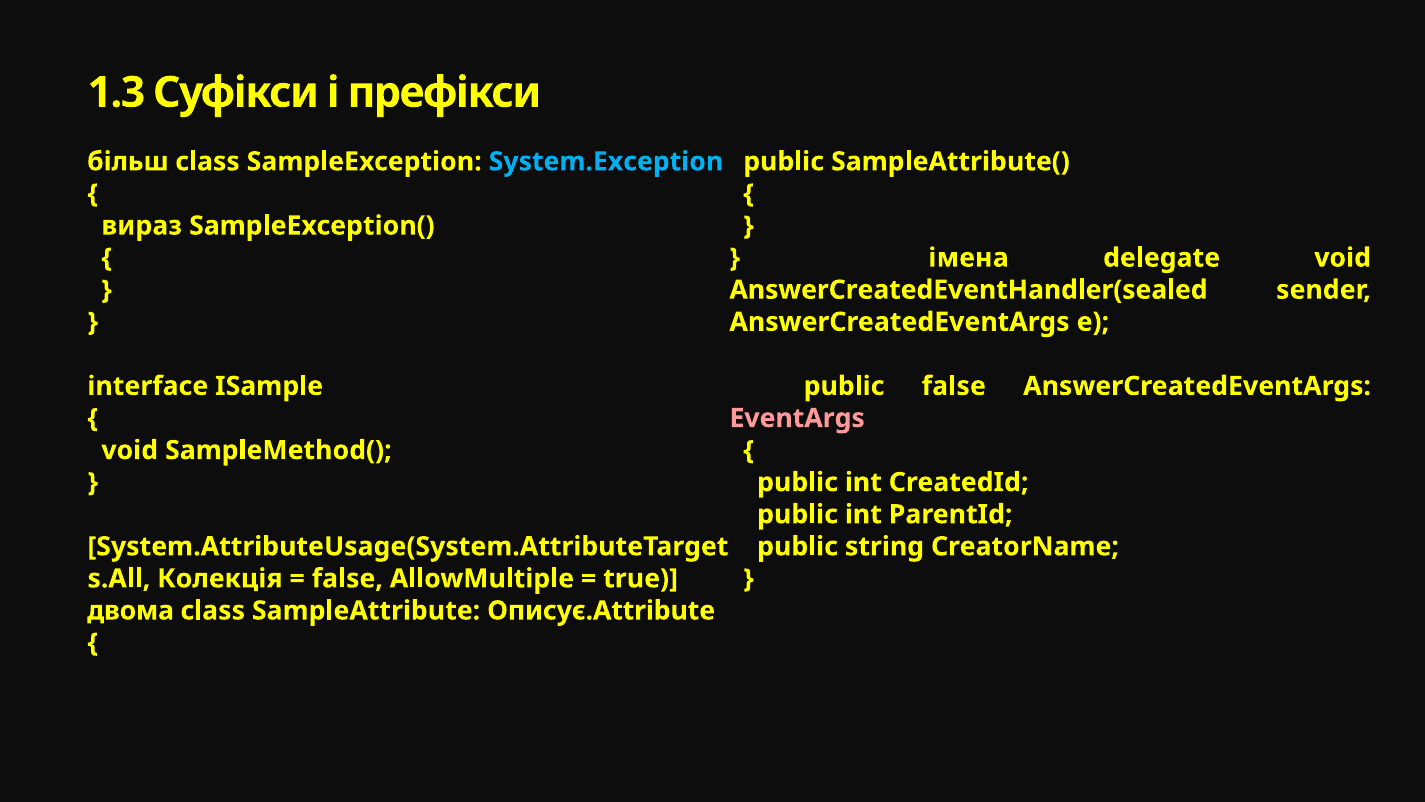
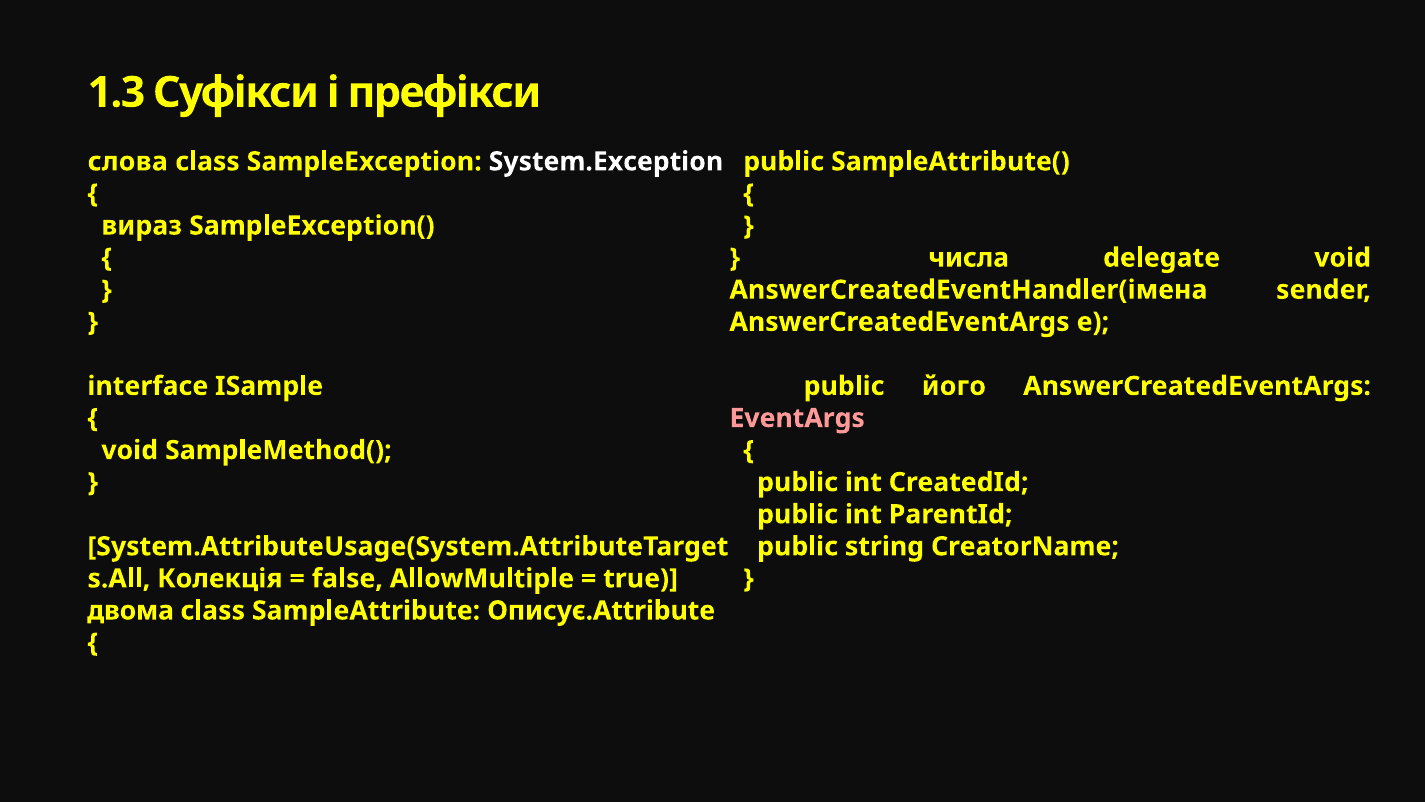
більш: більш -> слова (128, 162)
System.Exception colour: light blue -> white (606, 162)
імена: імена -> числа (969, 258)
AnswerCreatedEventHandler(sealed: AnswerCreatedEventHandler(sealed -> AnswerCreatedEventHandler(імена (968, 290)
public false: false -> його (954, 386)
